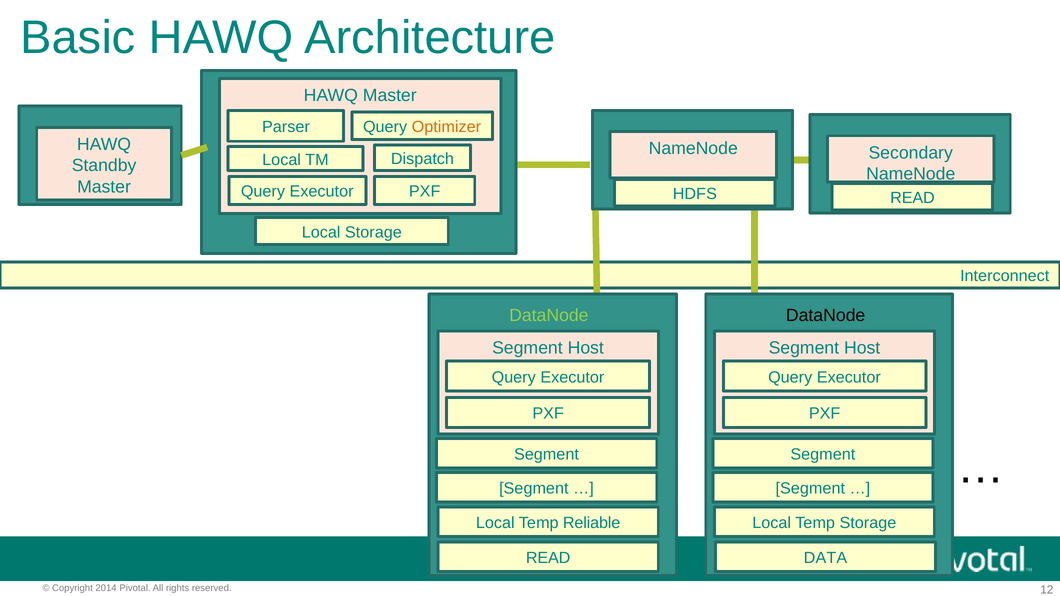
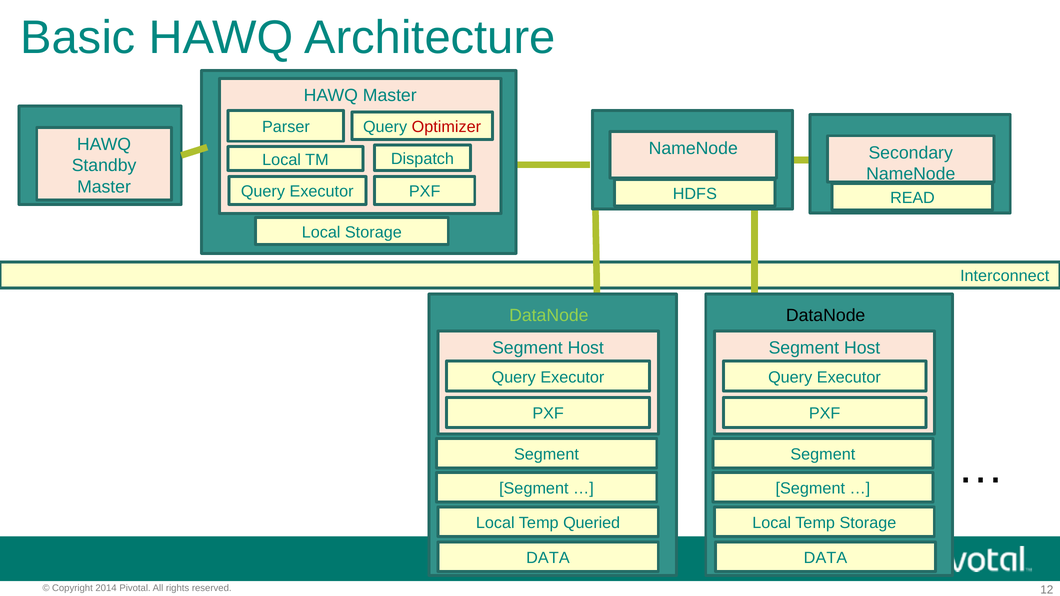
Optimizer colour: orange -> red (446, 127)
Reliable: Reliable -> Queried (592, 523)
READ: READ -> DATA (548, 558)
